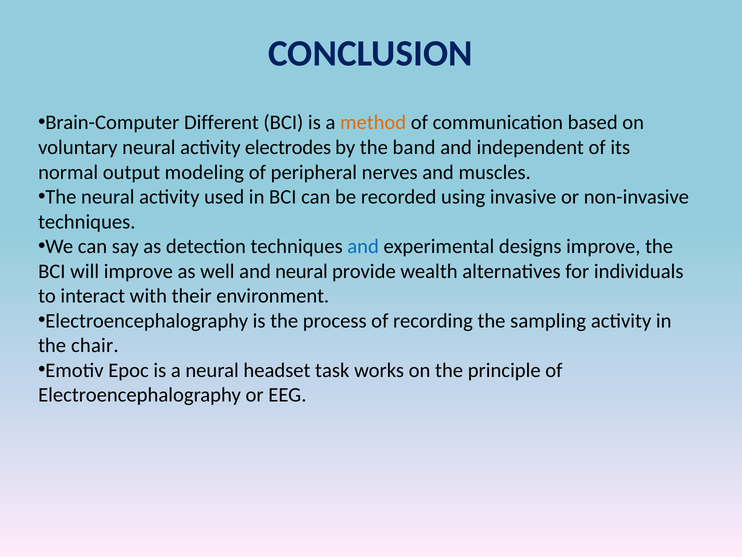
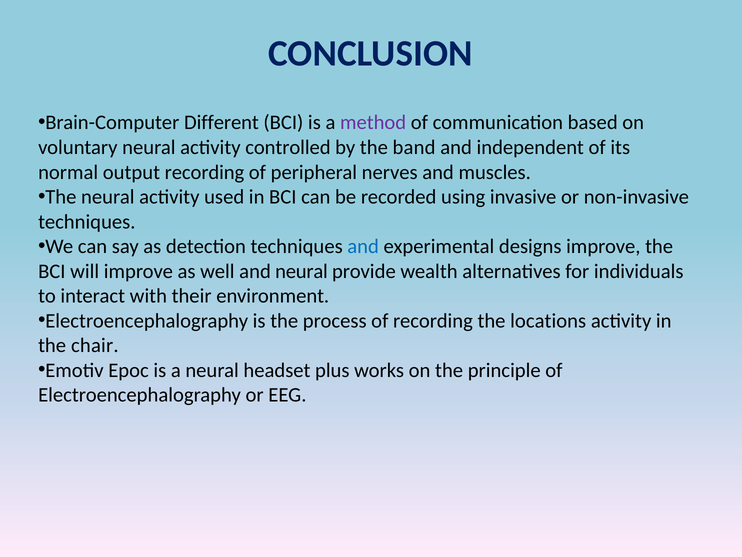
method colour: orange -> purple (373, 123)
electrodes: electrodes -> controlled (288, 147)
output modeling: modeling -> recording (205, 172)
sampling: sampling -> locations (548, 321)
task: task -> plus (332, 370)
